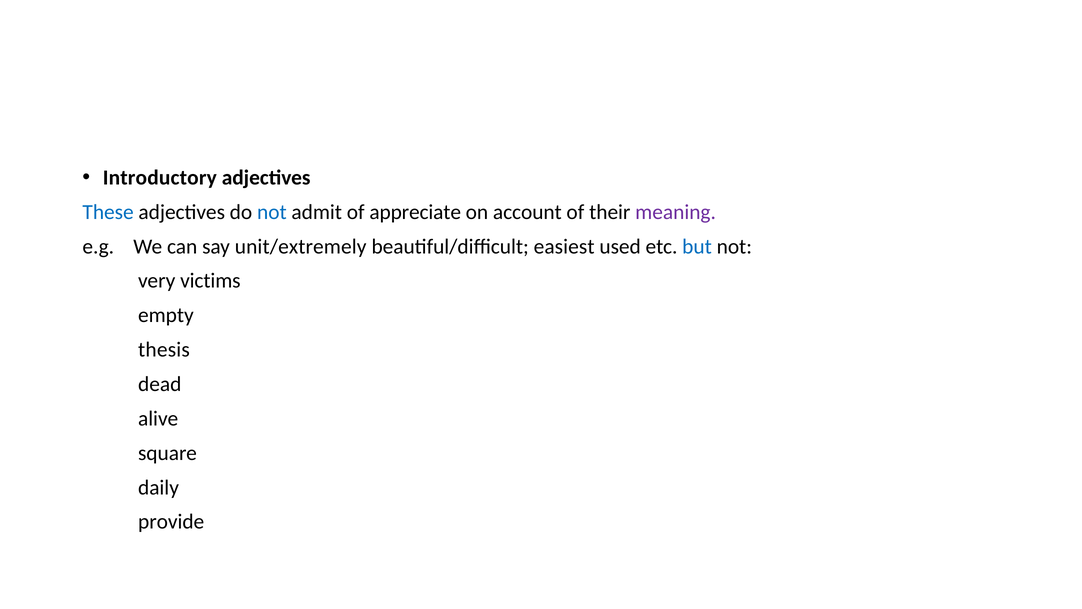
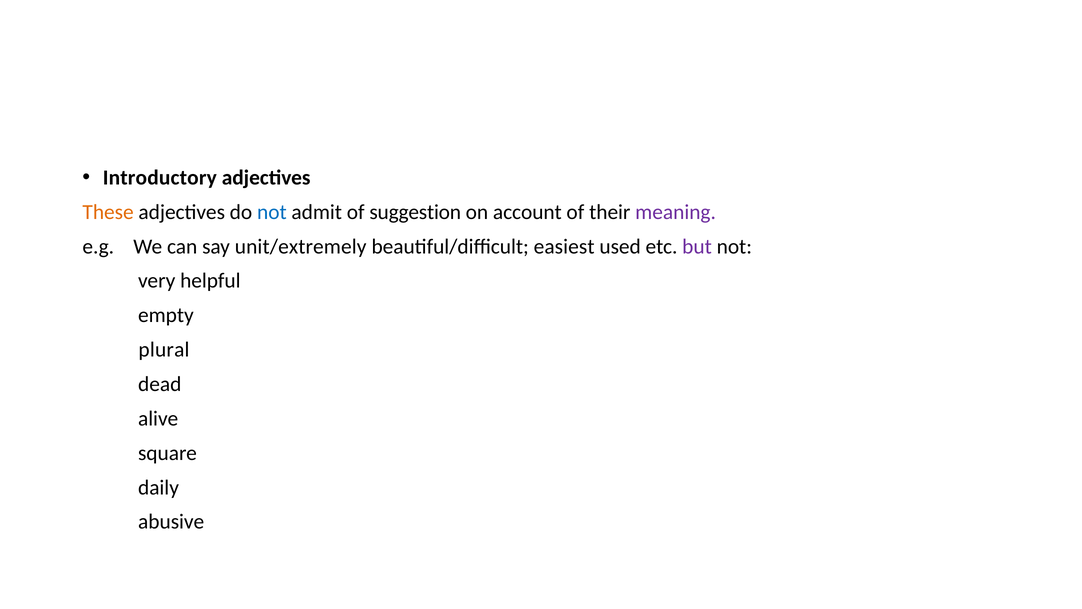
These colour: blue -> orange (108, 212)
appreciate: appreciate -> suggestion (415, 212)
but colour: blue -> purple (697, 246)
victims: victims -> helpful (210, 281)
thesis: thesis -> plural (164, 350)
provide: provide -> abusive (171, 522)
